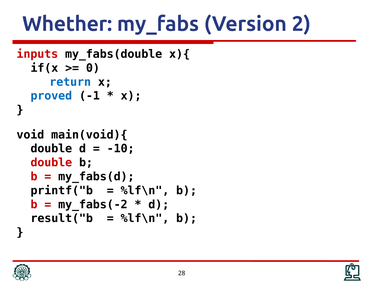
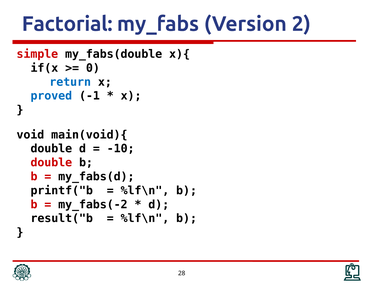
Whether: Whether -> Factorial (67, 24)
inputs: inputs -> simple (37, 54)
